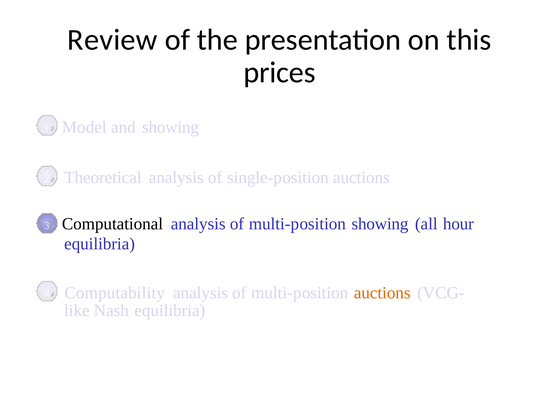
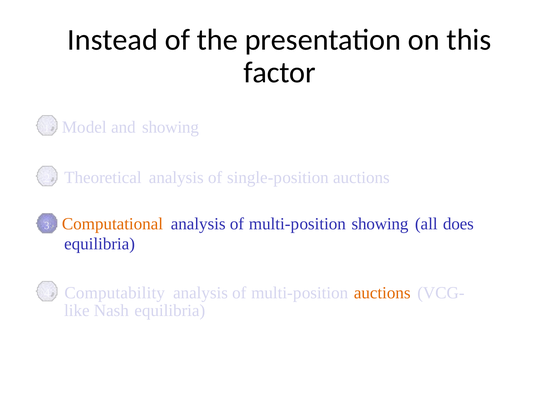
Review: Review -> Instead (113, 40)
prices: prices -> factor (280, 73)
Computational colour: black -> orange (112, 224)
hour: hour -> does (458, 224)
